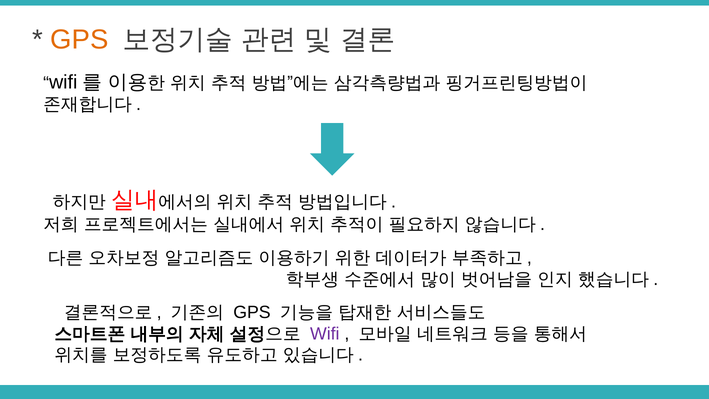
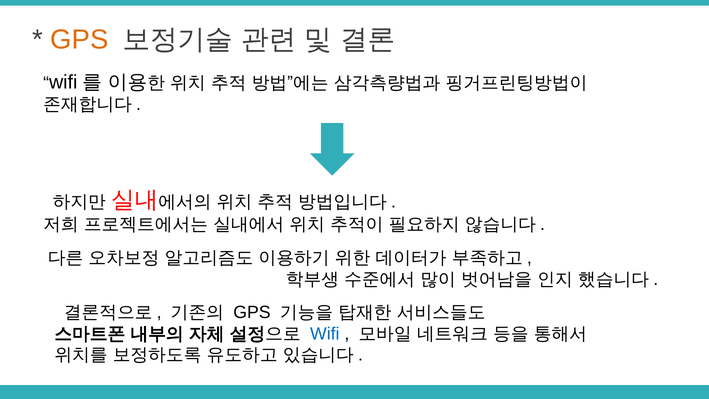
Wifi colour: purple -> blue (325, 334)
